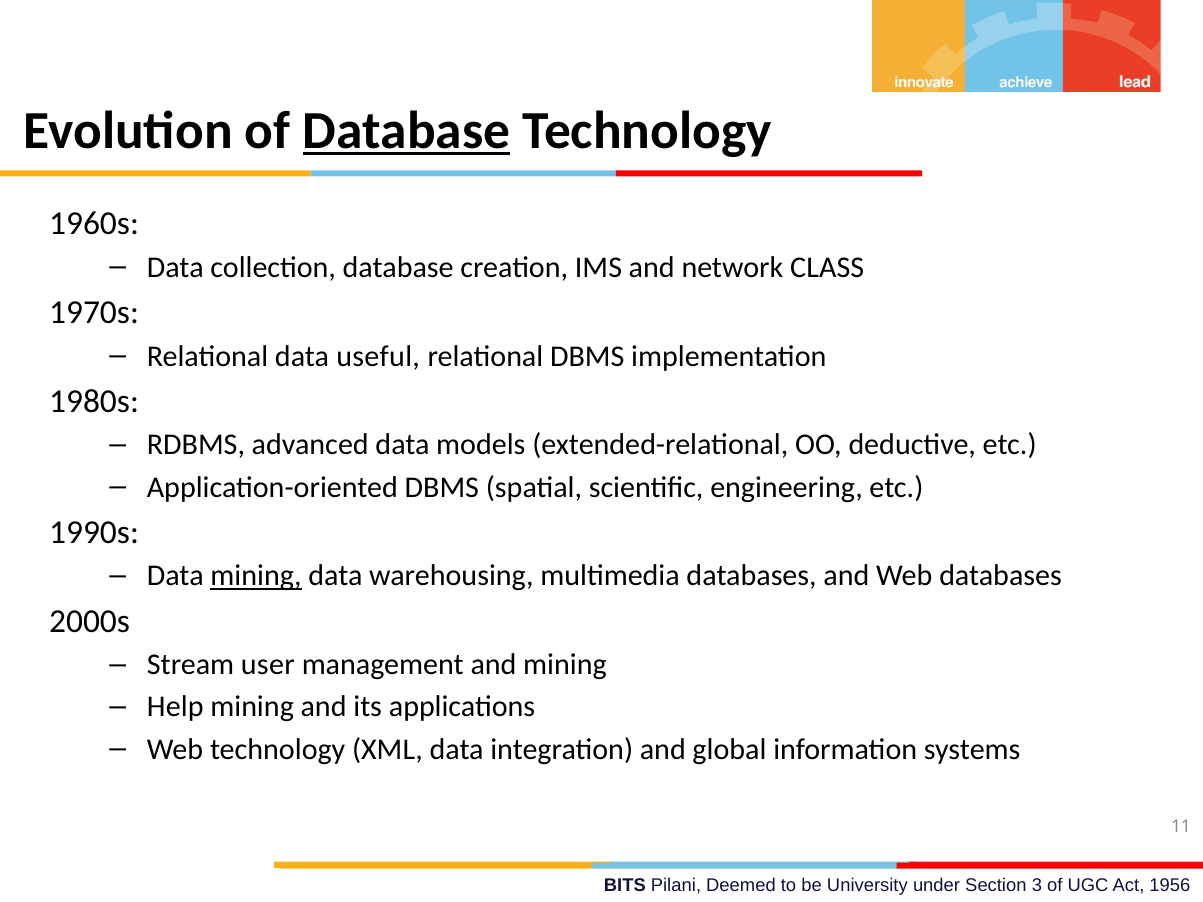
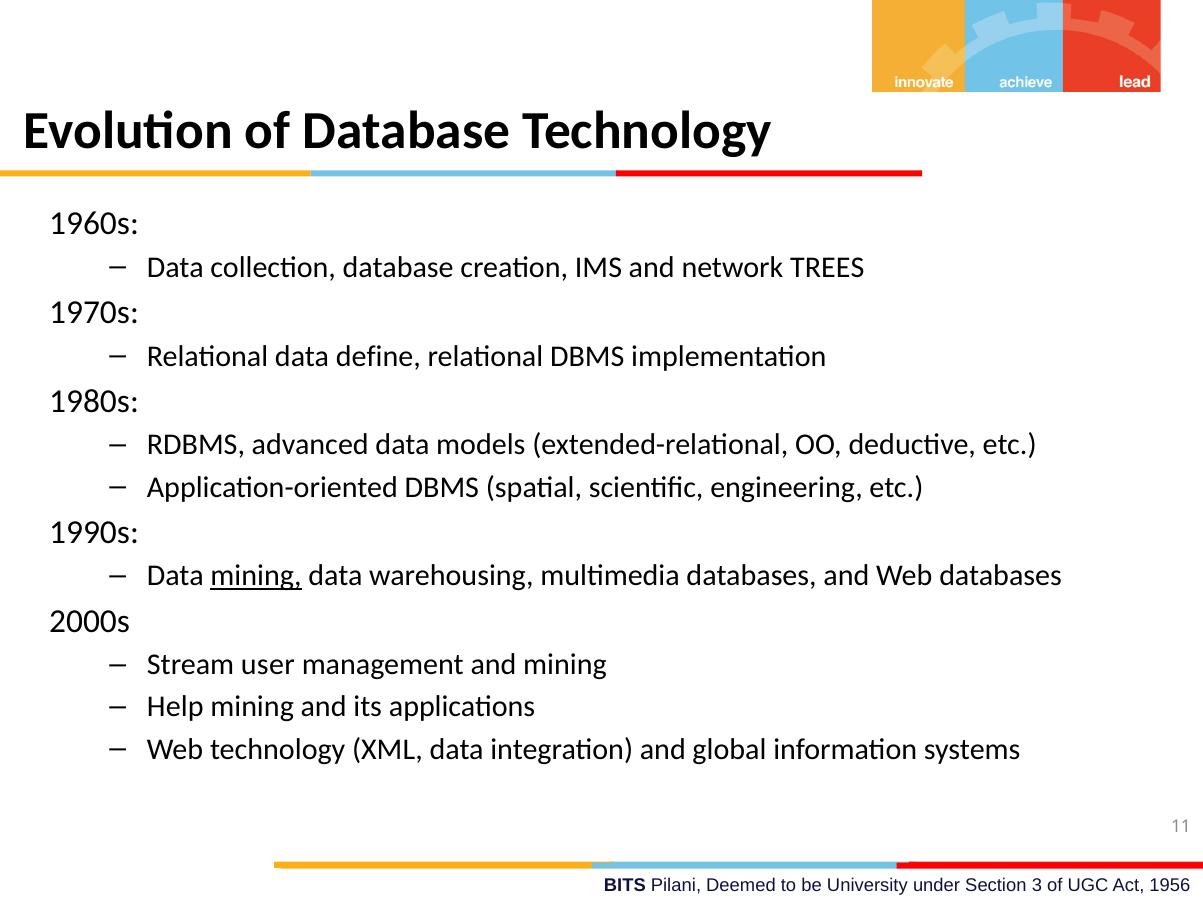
Database underline: present -> none (406, 130)
CLASS: CLASS -> TREES (827, 267)
useful: useful -> define (378, 356)
